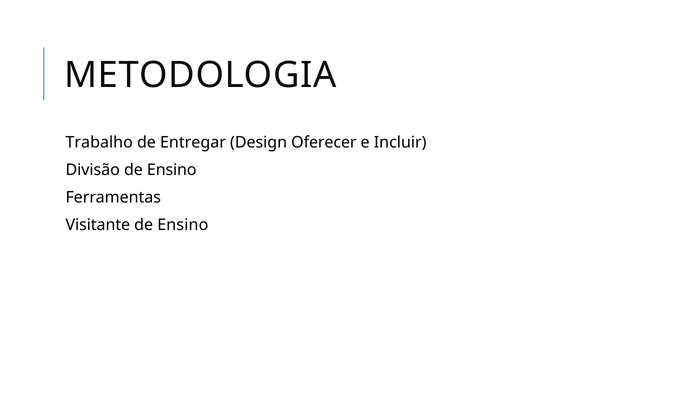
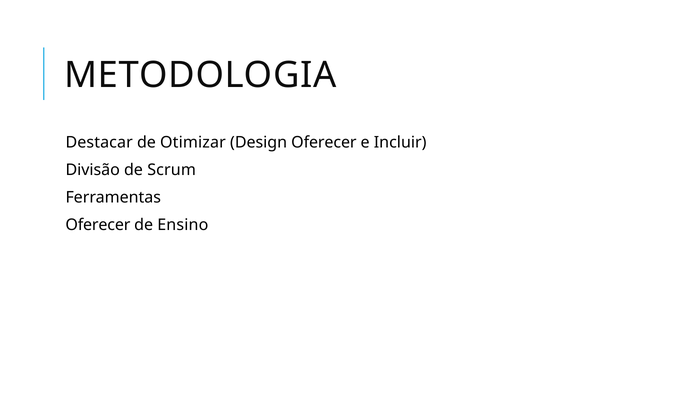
Trabalho: Trabalho -> Destacar (99, 142)
Entregar: Entregar -> Otimizar (193, 142)
Divisão de Ensino: Ensino -> Scrum (172, 170)
Visitante: Visitante -> Oferecer (98, 225)
